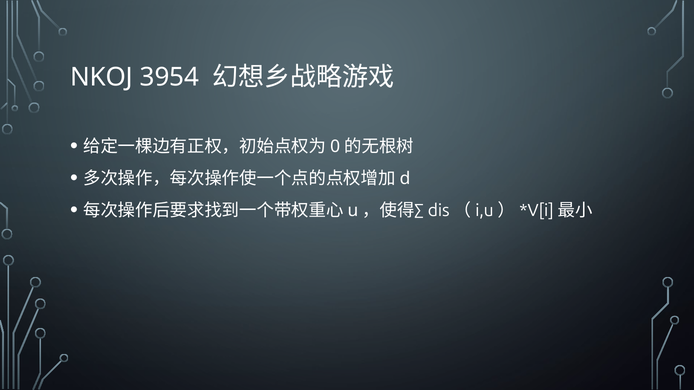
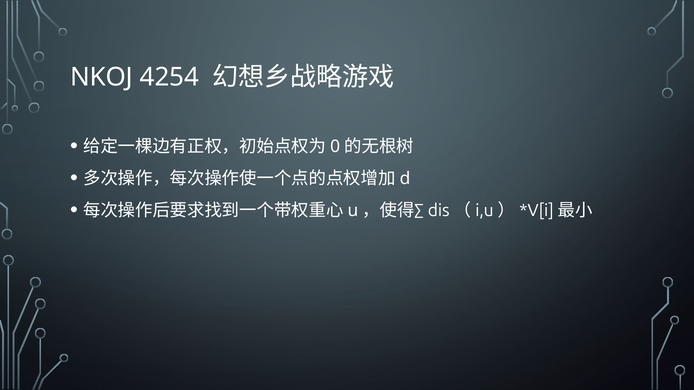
3954: 3954 -> 4254 (169, 77)
